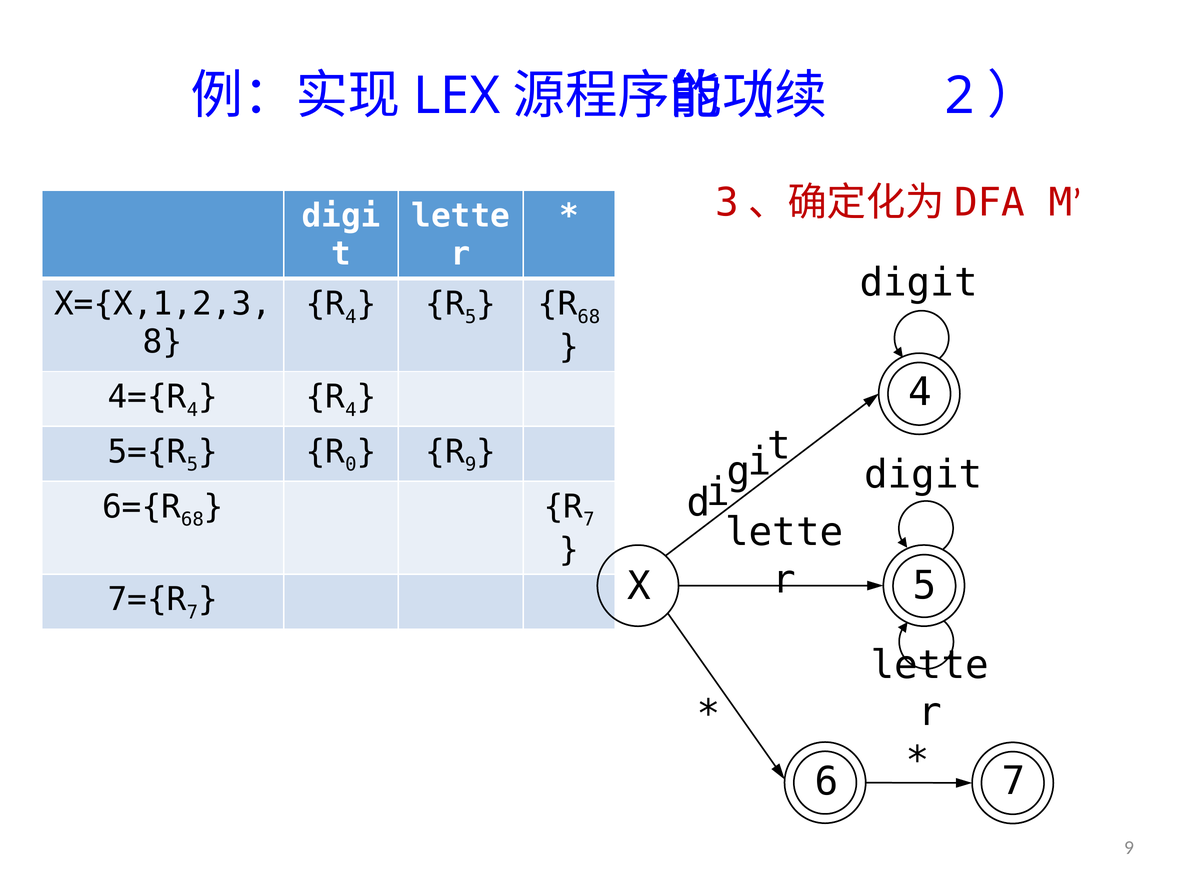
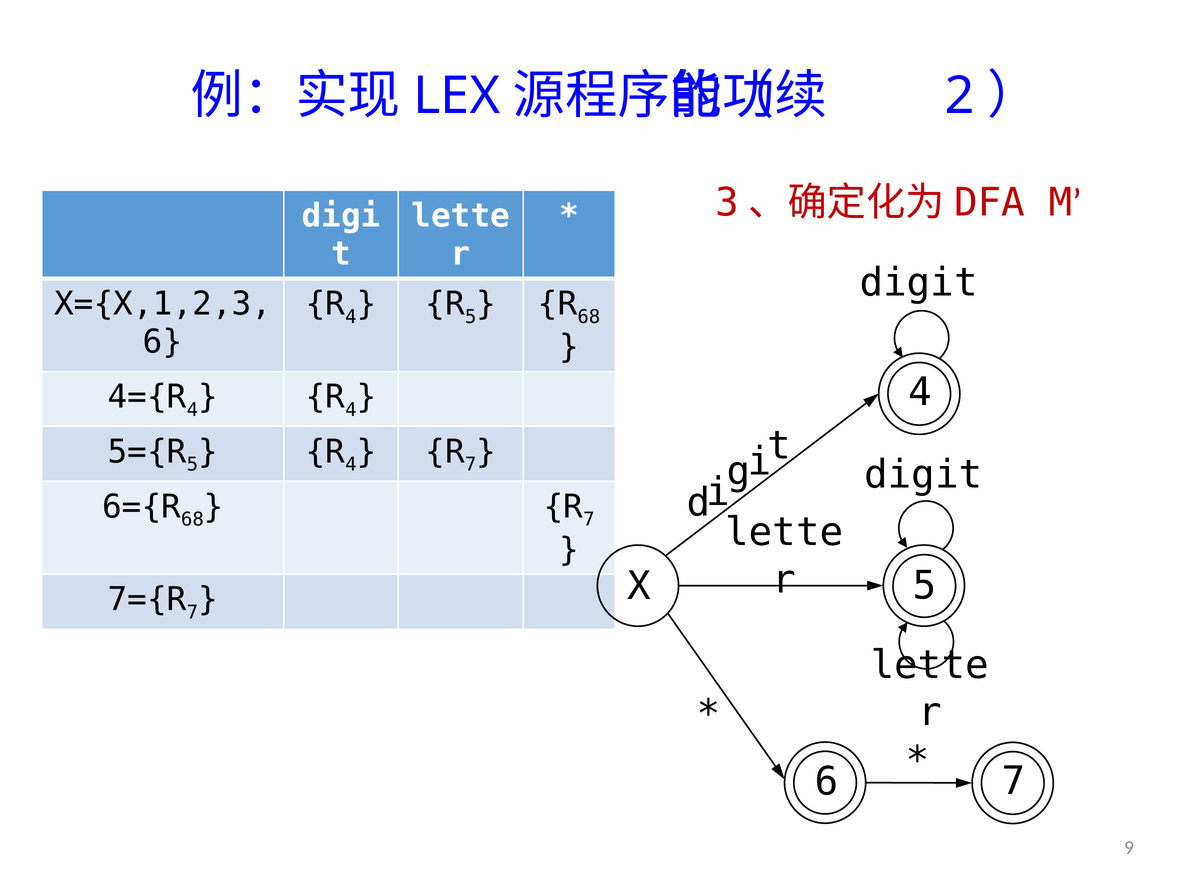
8: 8 -> 6 (163, 342)
0: 0 -> 4 (351, 464)
9: 9 -> 7 (471, 464)
